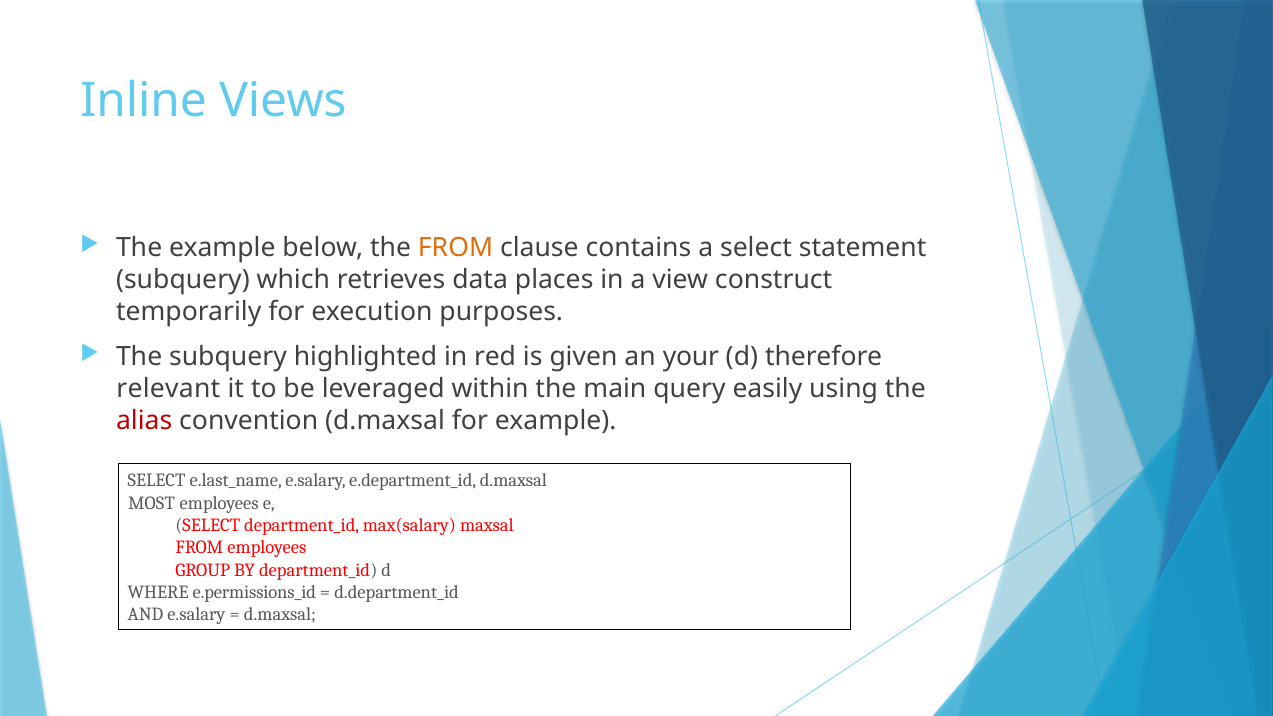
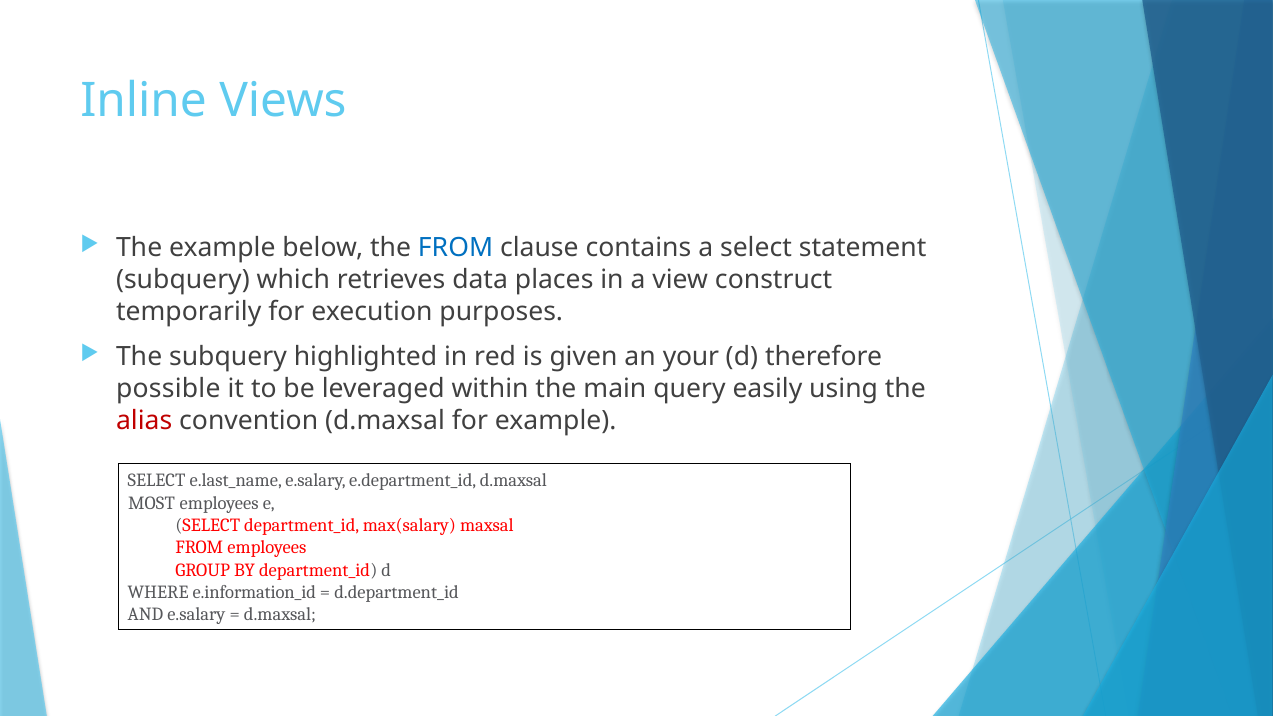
FROM colour: orange -> blue (456, 248)
relevant: relevant -> possible (168, 389)
e.permissions_id: e.permissions_id -> e.information_id (254, 592)
